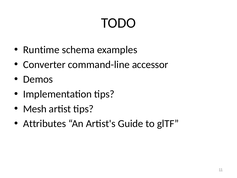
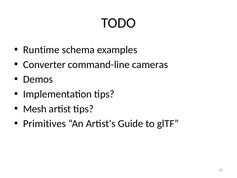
accessor: accessor -> cameras (150, 64)
Attributes: Attributes -> Primitives (45, 123)
